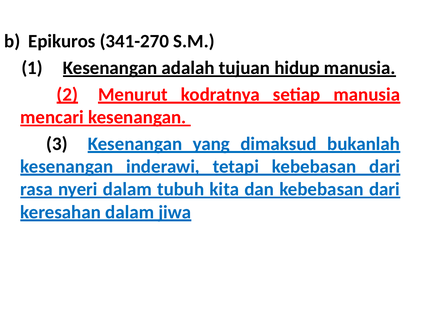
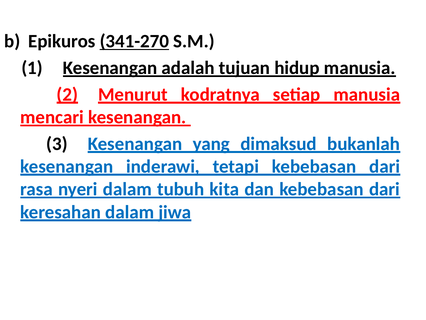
341-270 underline: none -> present (134, 41)
